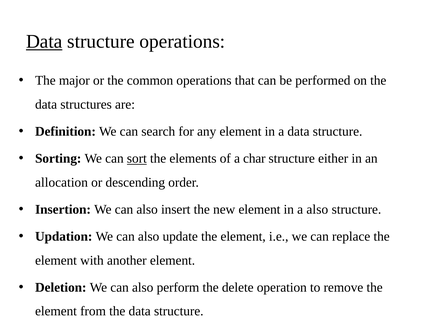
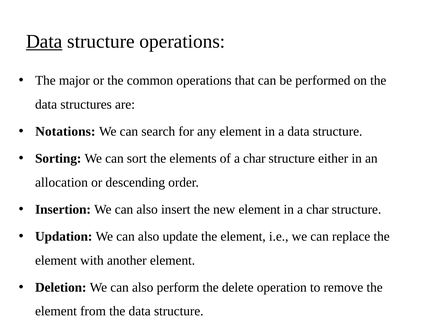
Definition: Definition -> Notations (65, 131)
sort underline: present -> none (137, 158)
in a also: also -> char (317, 209)
